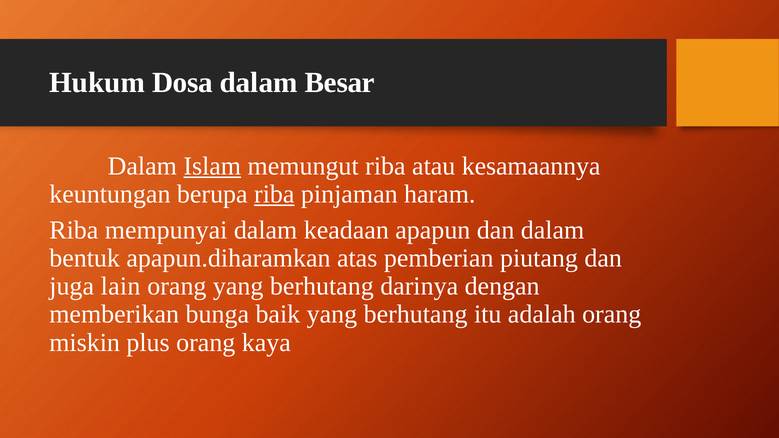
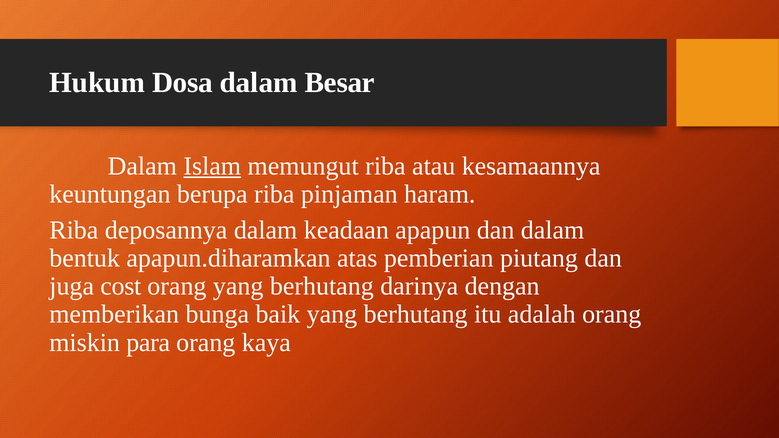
riba underline: present -> none (274, 194)
mempunyai: mempunyai -> deposannya (166, 230)
lain: lain -> cost (121, 286)
plus: plus -> para (148, 343)
